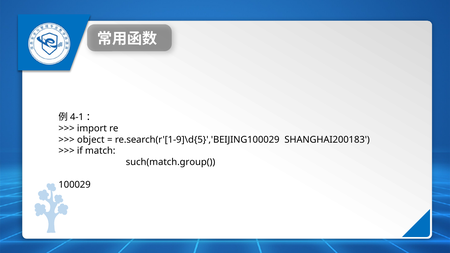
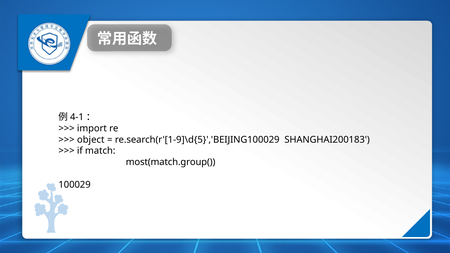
such(match.group(: such(match.group( -> most(match.group( (171, 162)
